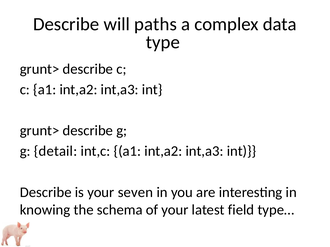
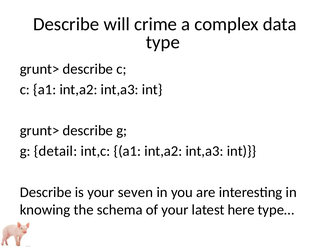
paths: paths -> crime (156, 24)
field: field -> here (241, 210)
